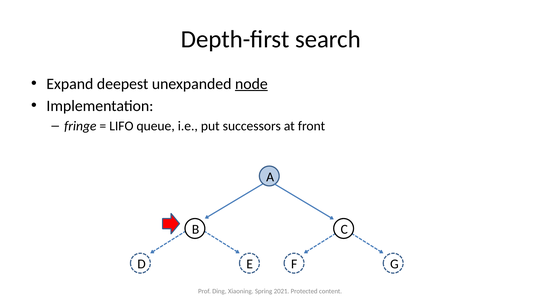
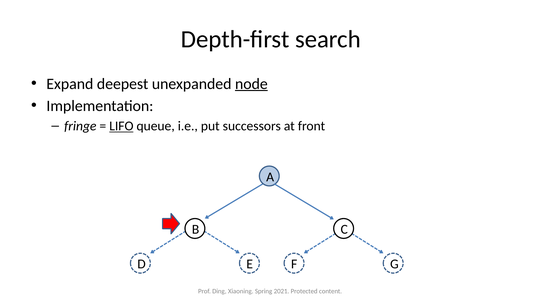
LIFO underline: none -> present (121, 126)
